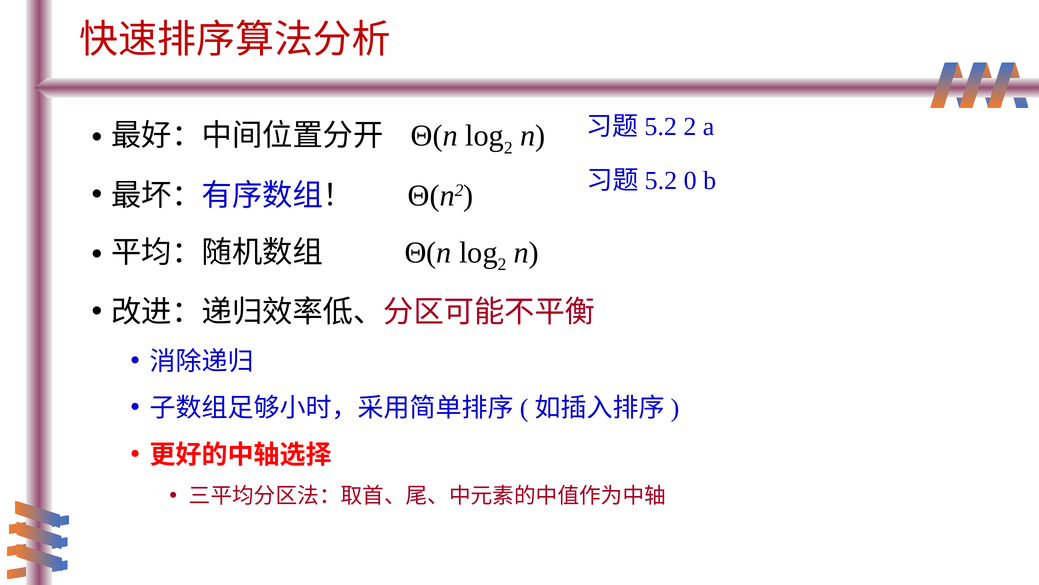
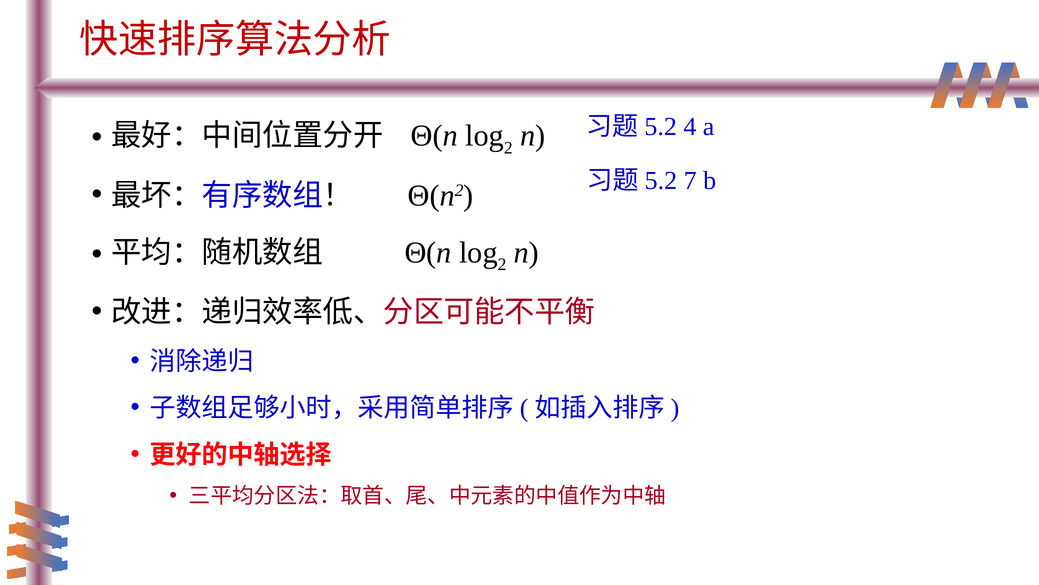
2: 2 -> 4 (690, 127)
0: 0 -> 7 (690, 180)
